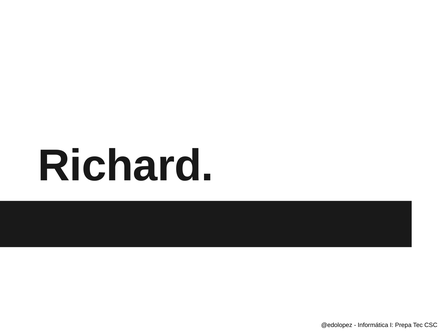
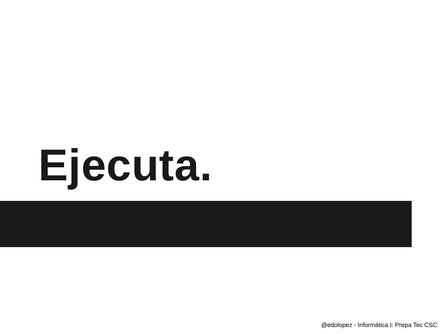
Richard: Richard -> Ejecuta (125, 166)
